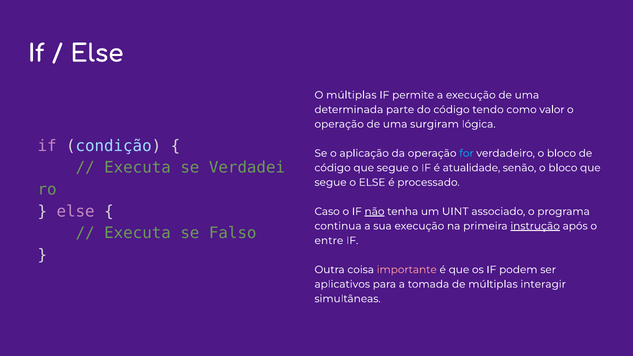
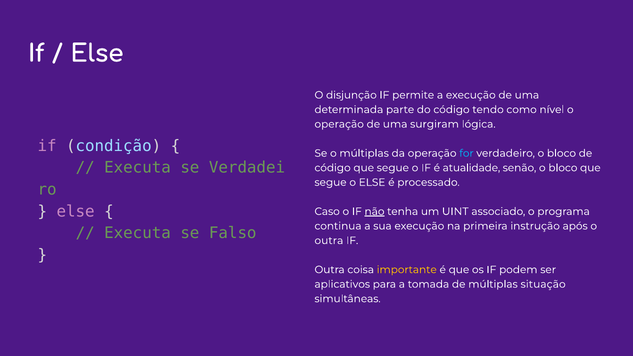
O múltiplas: múltiplas -> disjunção (351, 95)
valor: valor -> nível (552, 110)
o aplicação: aplicação -> múltiplas (364, 153)
instrução underline: present -> none (535, 226)
entre: entre -> outra (329, 241)
importante colour: pink -> yellow (407, 270)
interagir: interagir -> situação (543, 284)
